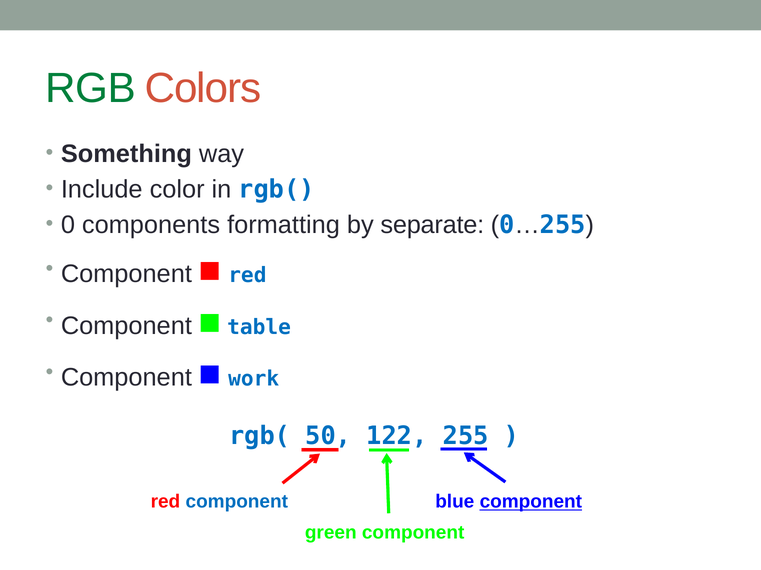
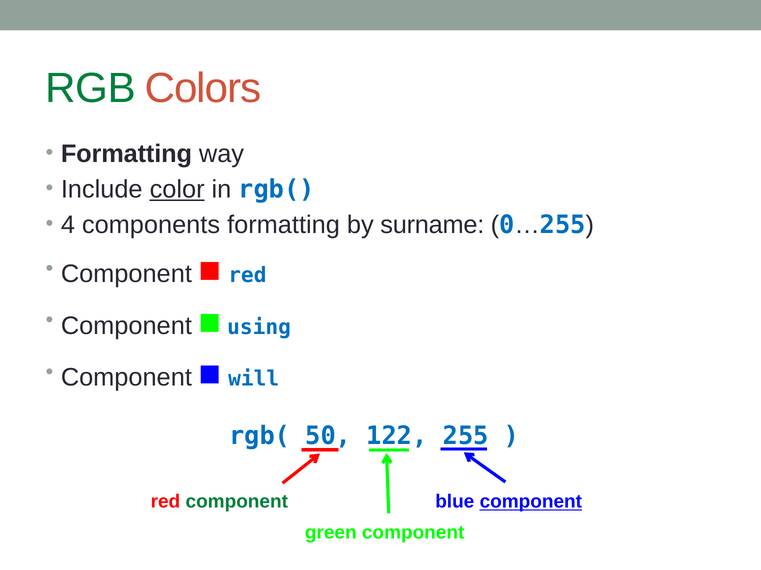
Something: Something -> Formatting (126, 154)
color underline: none -> present (177, 189)
0: 0 -> 4 (68, 225)
separate: separate -> surname (432, 225)
table: table -> using (259, 328)
work: work -> will (254, 379)
component colour: blue -> green (237, 502)
